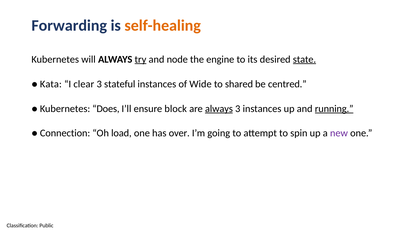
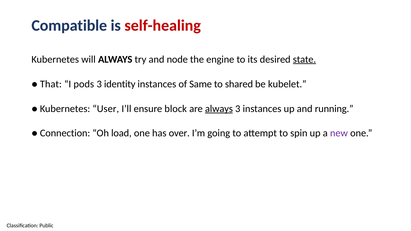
Forwarding: Forwarding -> Compatible (69, 26)
self-healing colour: orange -> red (163, 26)
try underline: present -> none (140, 59)
Kata: Kata -> That (51, 84)
clear: clear -> pods (84, 84)
stateful: stateful -> identity (120, 84)
Wide: Wide -> Same (201, 84)
centred: centred -> kubelet (287, 84)
Does: Does -> User (106, 109)
running underline: present -> none (334, 109)
